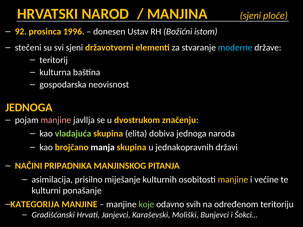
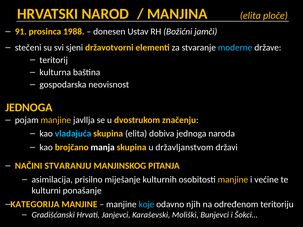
MANJINA sjeni: sjeni -> elita (250, 16)
92: 92 -> 91 (21, 31)
1996: 1996 -> 1988 (74, 31)
istom: istom -> jamči (206, 31)
manjine colour: pink -> yellow (56, 120)
vladajuća colour: light green -> light blue (73, 134)
jednakopravnih: jednakopravnih -> državljanstvom (184, 147)
PRIPADNIKA: PRIPADNIKA -> STVARANJU (68, 166)
koje colour: light green -> light blue (146, 204)
svih: svih -> njih (193, 204)
